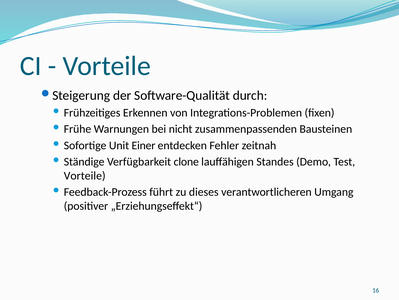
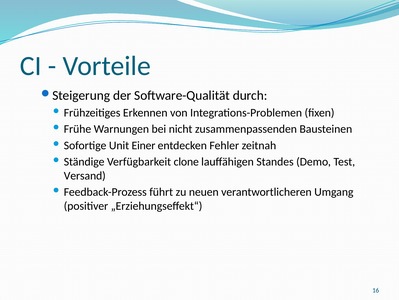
Vorteile: Vorteile -> Versand (85, 175)
dieses: dieses -> neuen (204, 192)
